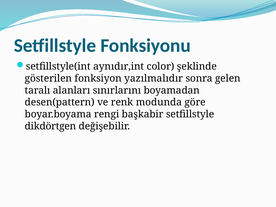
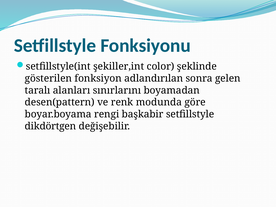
aynıdır,int: aynıdır,int -> şekiller,int (119, 66)
yazılmalıdır: yazılmalıdır -> adlandırılan (154, 78)
